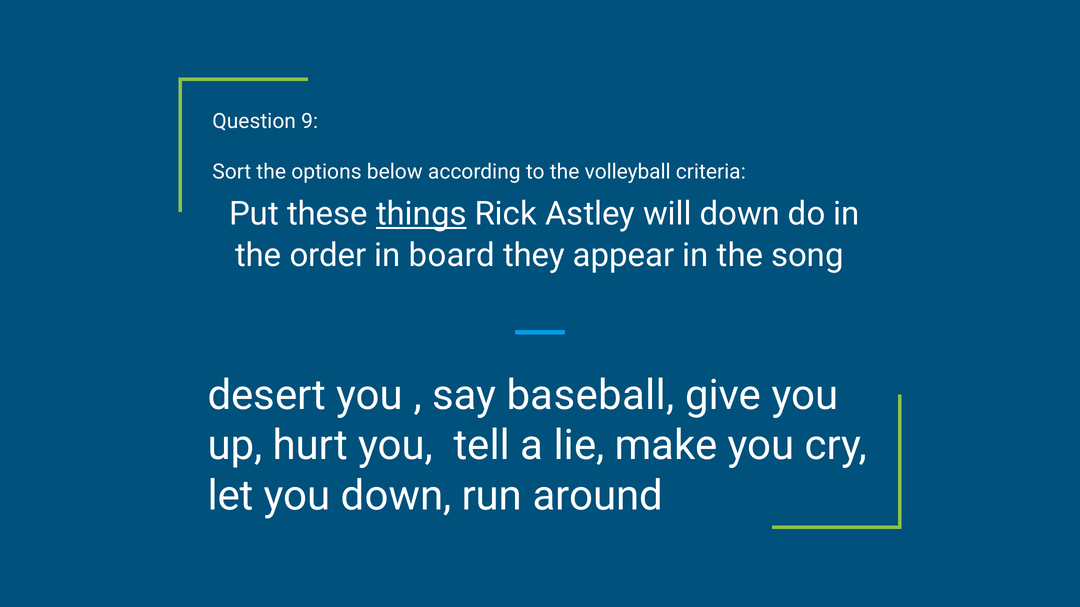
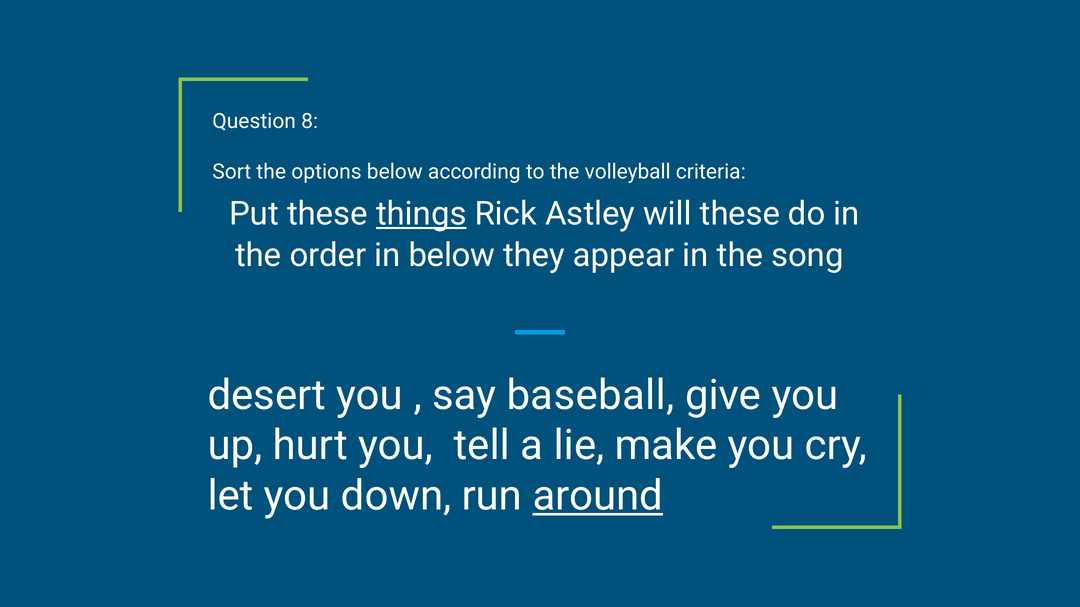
9: 9 -> 8 (310, 121)
will down: down -> these (740, 214)
in board: board -> below (452, 256)
around underline: none -> present (598, 496)
